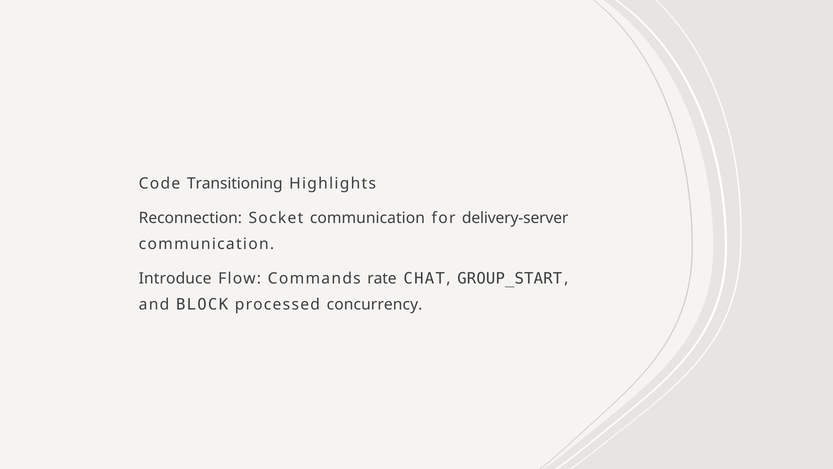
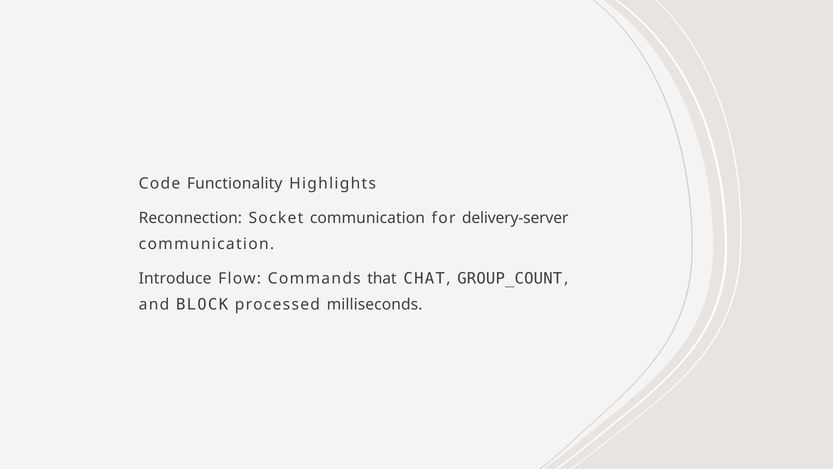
Transitioning: Transitioning -> Functionality (235, 183)
rate: rate -> that (382, 278)
GROUP_START: GROUP_START -> GROUP_COUNT (510, 278)
concurrency: concurrency -> milliseconds (375, 304)
